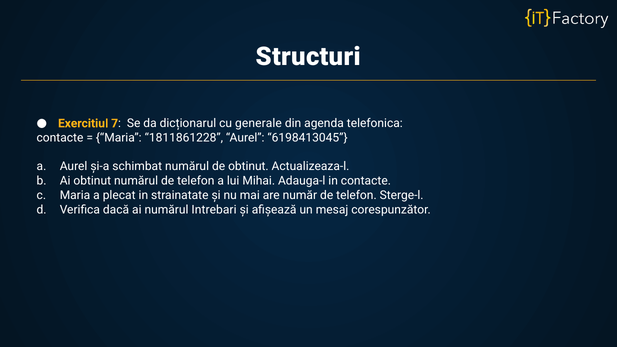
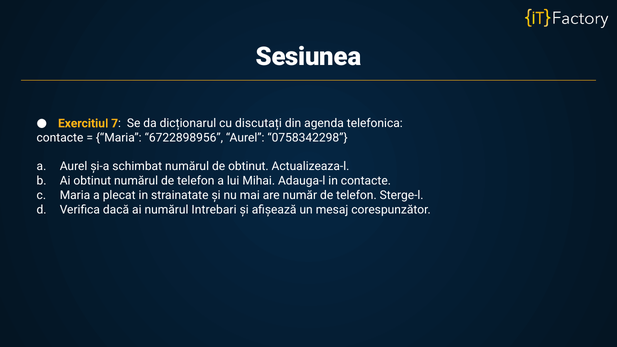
Structuri: Structuri -> Sesiunea (309, 57)
generale: generale -> discutați (258, 123)
1811861228: 1811861228 -> 6722898956 (184, 138)
6198413045: 6198413045 -> 0758342298 (308, 138)
